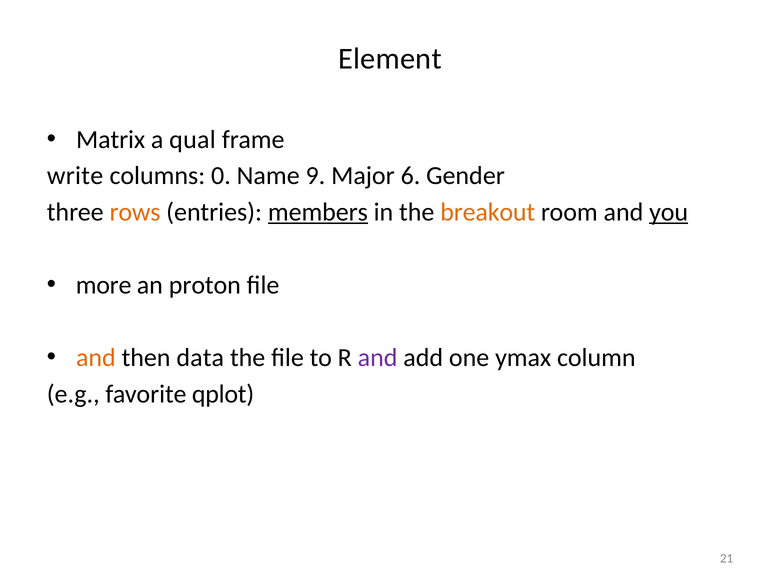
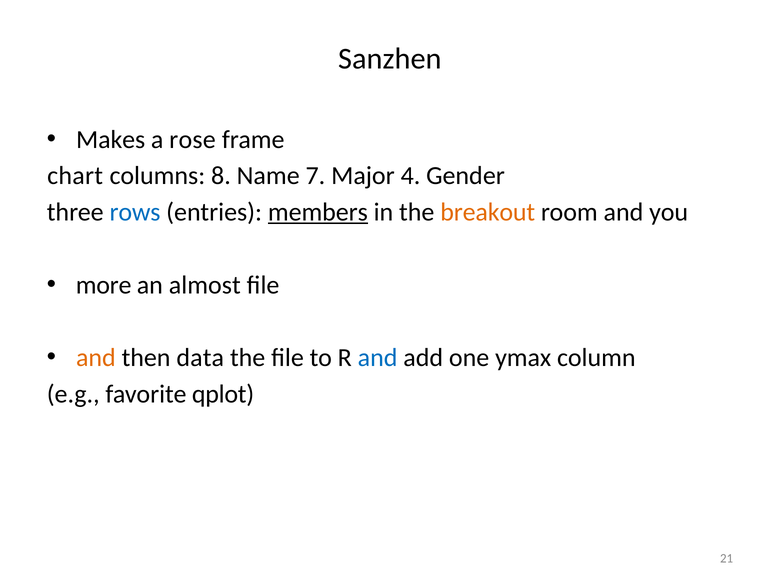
Element: Element -> Sanzhen (390, 58)
Matrix: Matrix -> Makes (111, 139)
qual: qual -> rose (193, 139)
write: write -> chart (75, 176)
0: 0 -> 8 (221, 176)
9: 9 -> 7 (315, 176)
6: 6 -> 4 (410, 176)
rows colour: orange -> blue (135, 212)
you underline: present -> none (669, 212)
proton: proton -> almost (205, 285)
and colour: purple -> blue (378, 358)
